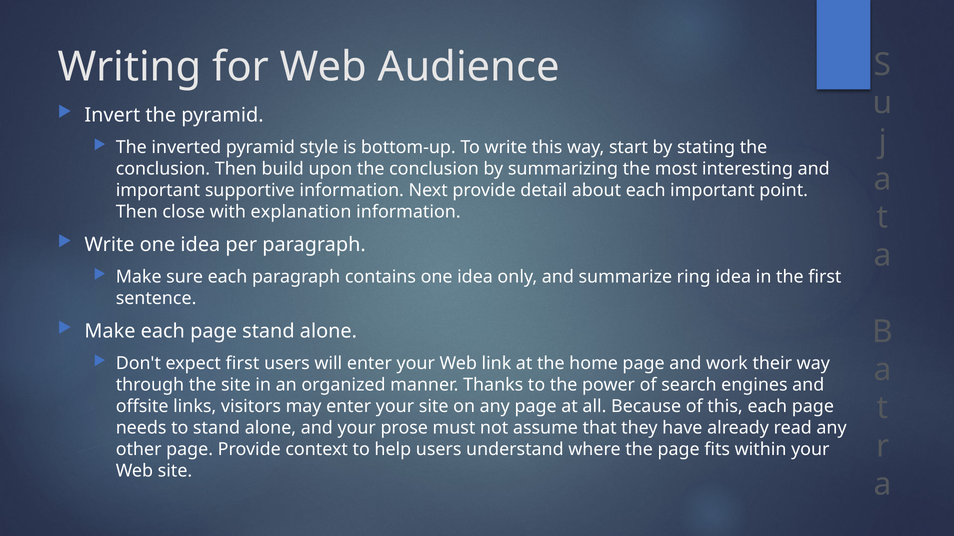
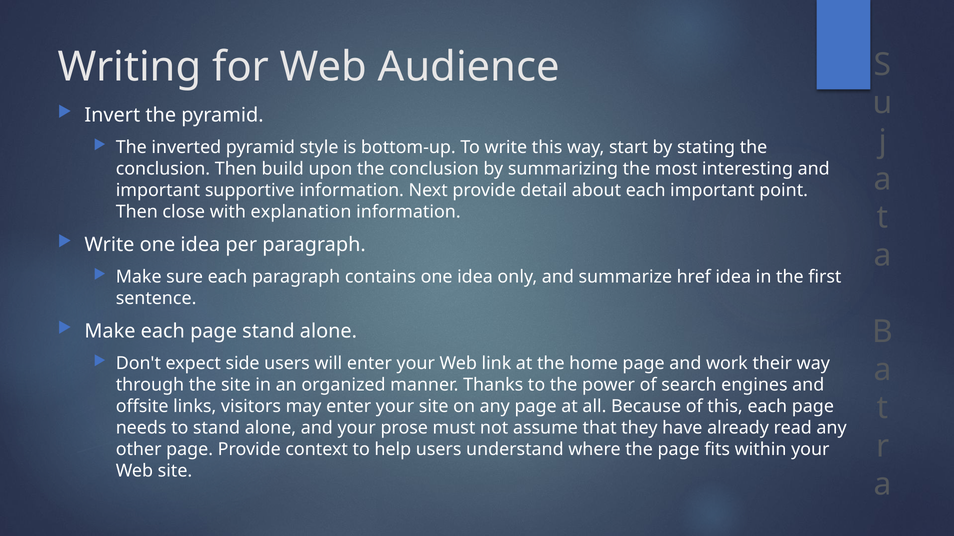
ring: ring -> href (694, 277)
expect first: first -> side (243, 364)
